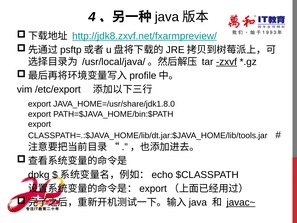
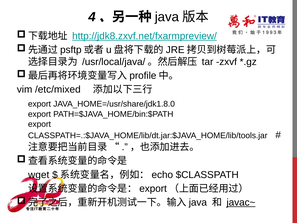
zxvf underline: present -> none (226, 62)
/etc/export: /etc/export -> /etc/mixed (58, 89)
dpkg: dpkg -> wget (39, 175)
